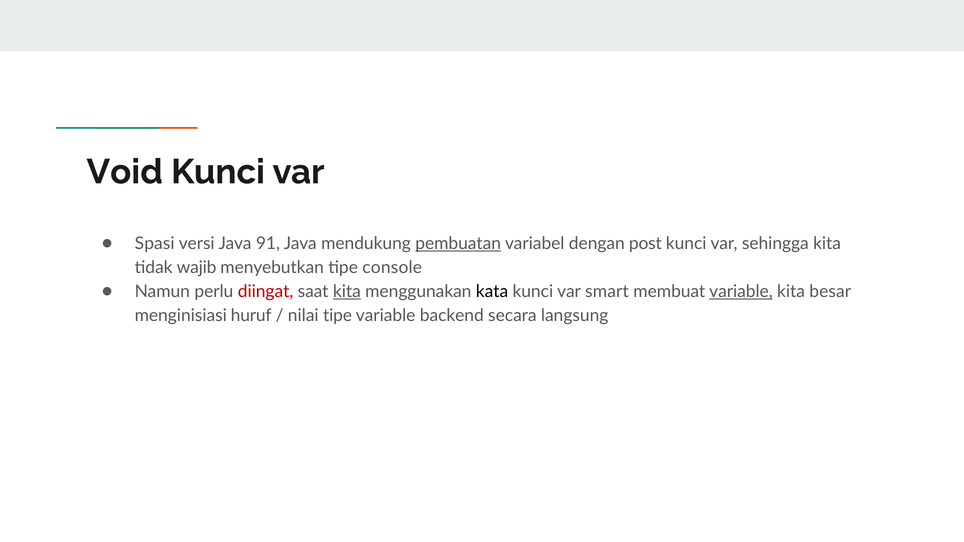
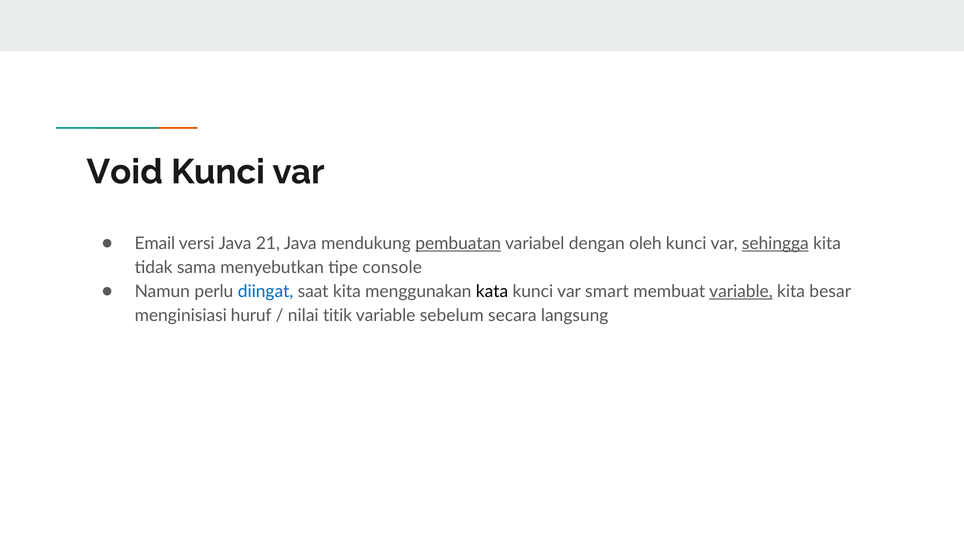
Spasi: Spasi -> Email (155, 244)
91: 91 -> 21 (268, 244)
post: post -> oleh (645, 244)
sehingga underline: none -> present (775, 244)
wajib: wajib -> sama (196, 268)
diingat colour: red -> blue (266, 292)
kita underline: present -> none (347, 292)
nilai tipe: tipe -> titik (338, 316)
backend: backend -> sebelum (452, 316)
